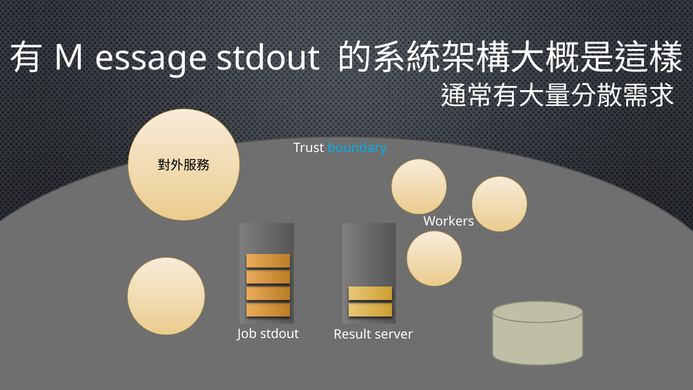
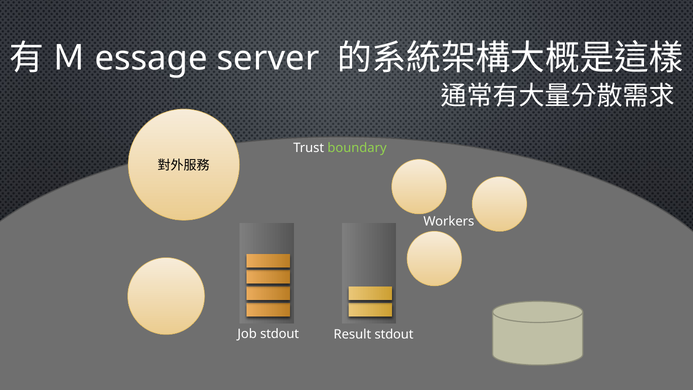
stdout: stdout -> server (268, 59)
boundary colour: light blue -> light green (357, 148)
Result server: server -> stdout (394, 334)
